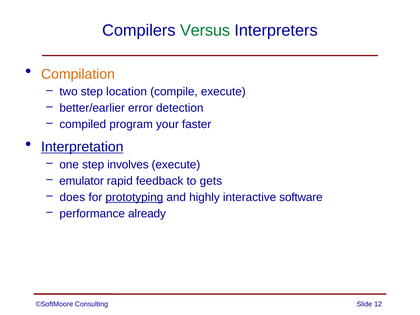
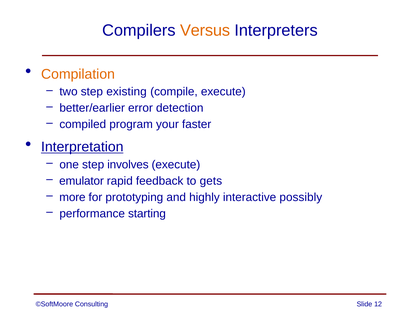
Versus colour: green -> orange (205, 31)
location: location -> existing (127, 92)
does: does -> more (72, 197)
prototyping underline: present -> none (134, 197)
software: software -> possibly (301, 197)
already: already -> starting (147, 214)
